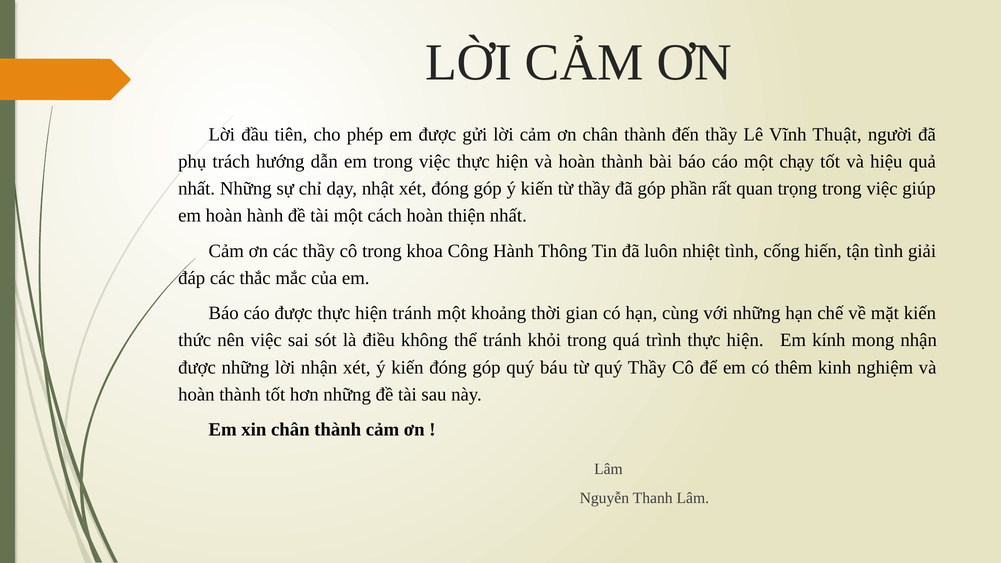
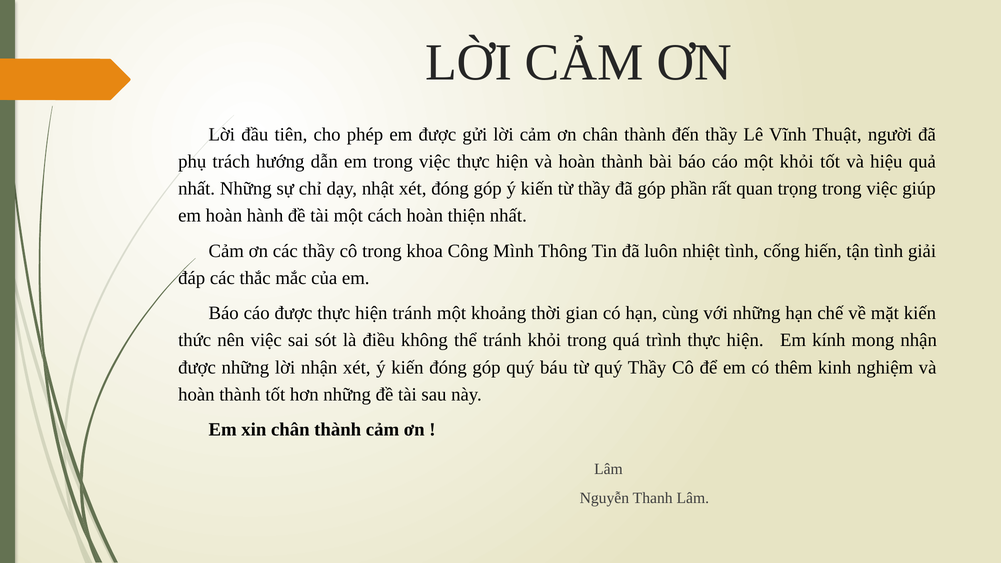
một chạy: chạy -> khỏi (797, 162)
Công Hành: Hành -> Mình (513, 251)
